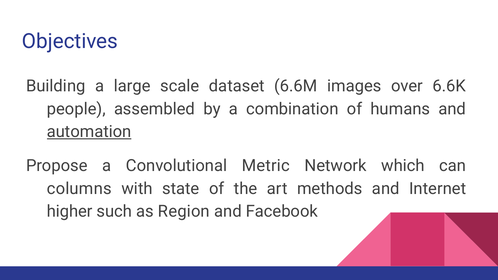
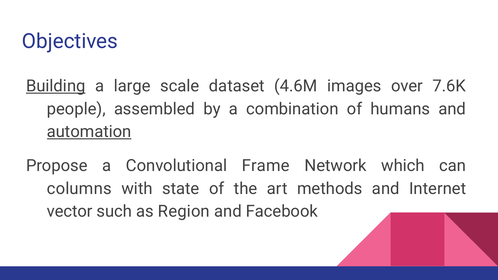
Building underline: none -> present (56, 86)
6.6M: 6.6M -> 4.6M (296, 86)
6.6K: 6.6K -> 7.6K (449, 86)
Metric: Metric -> Frame (266, 166)
higher: higher -> vector (70, 212)
